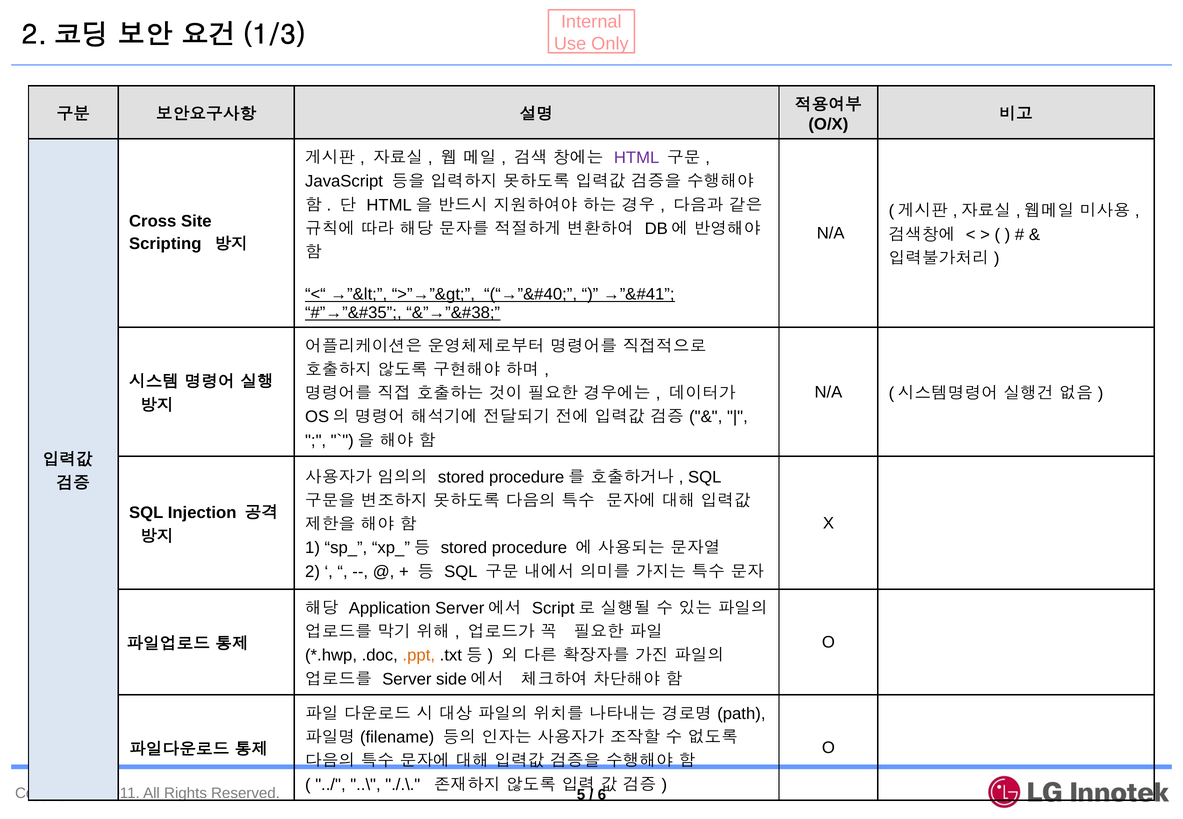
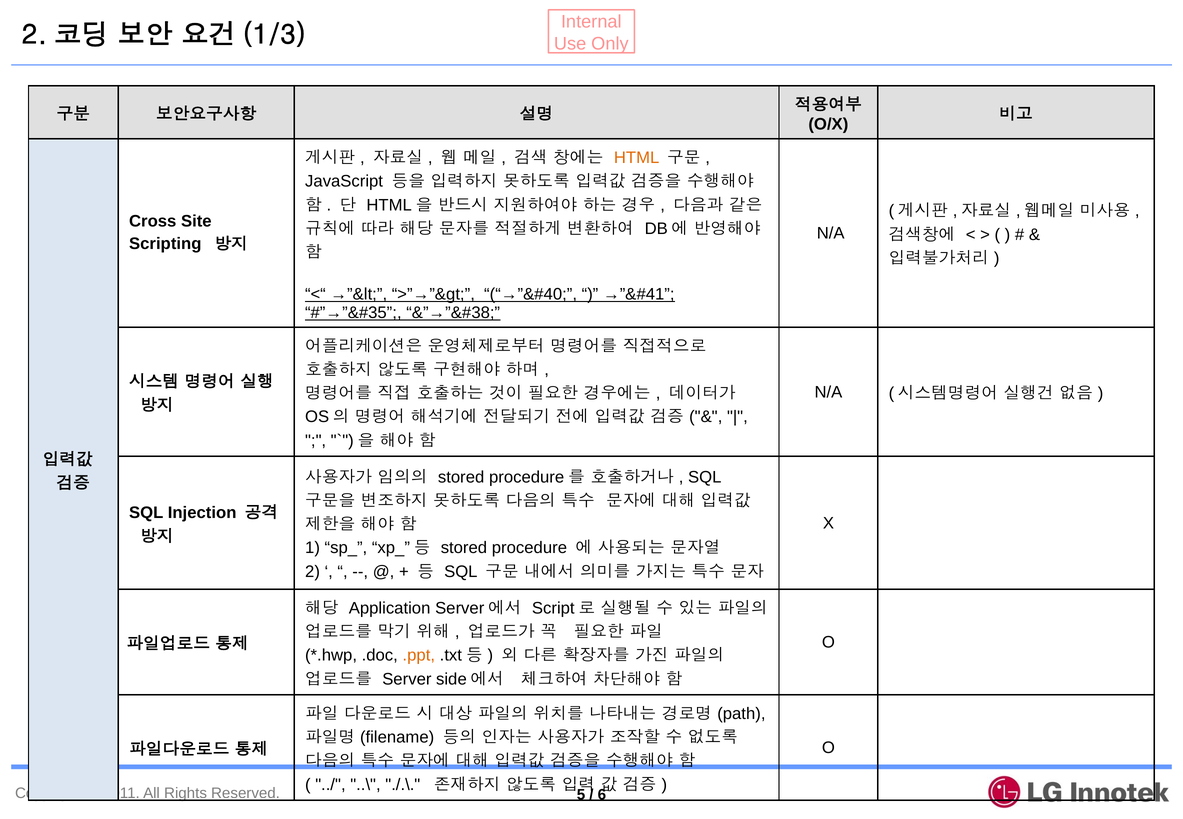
HTML colour: purple -> orange (637, 158)
